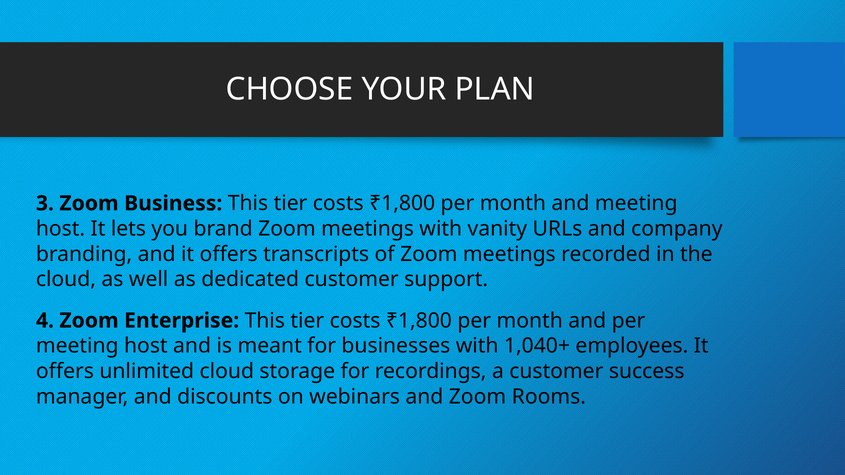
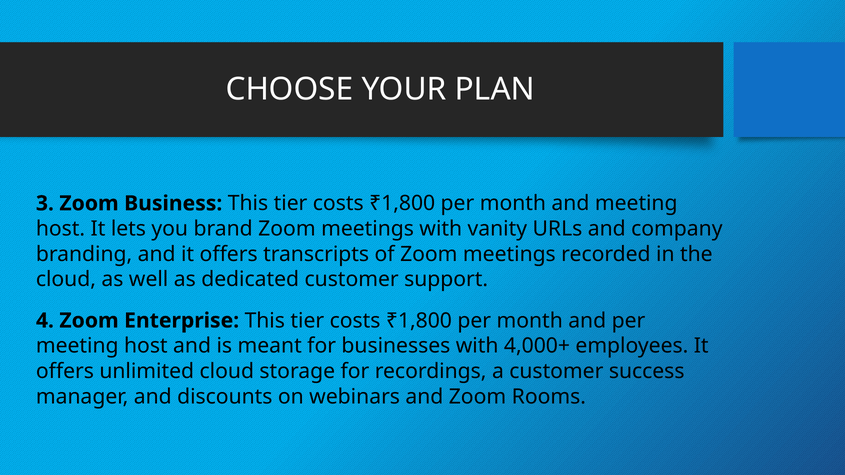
1,040+: 1,040+ -> 4,000+ (537, 346)
